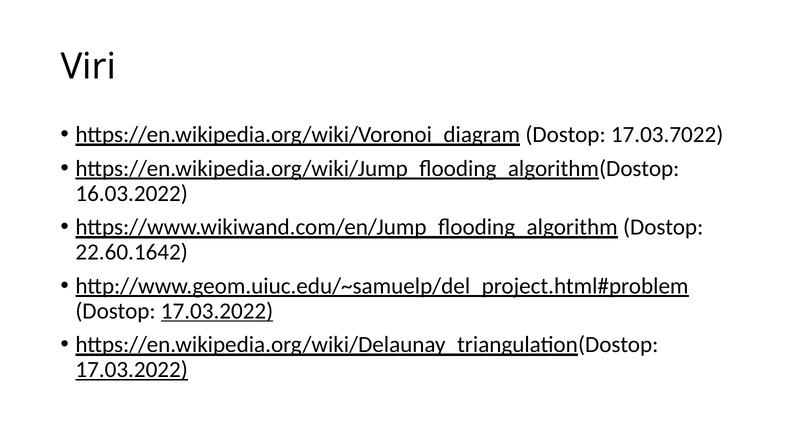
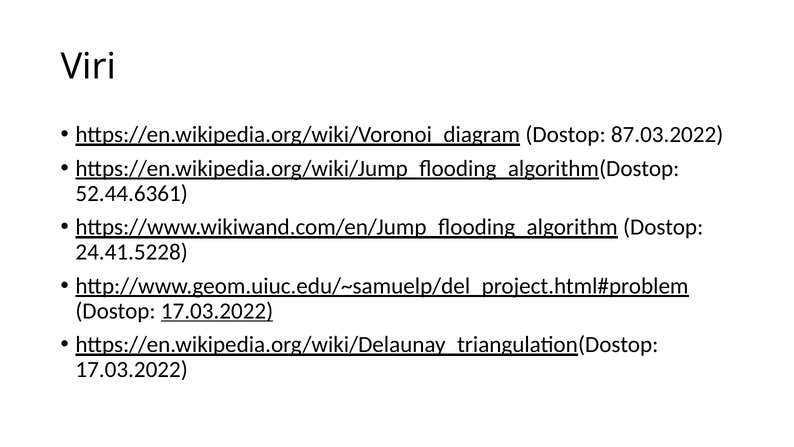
17.03.7022: 17.03.7022 -> 87.03.2022 (667, 135)
16.03.2022: 16.03.2022 -> 52.44.6361 (132, 193)
22.60.1642: 22.60.1642 -> 24.41.5228 (132, 252)
17.03.2022 underline: present -> none (132, 370)
